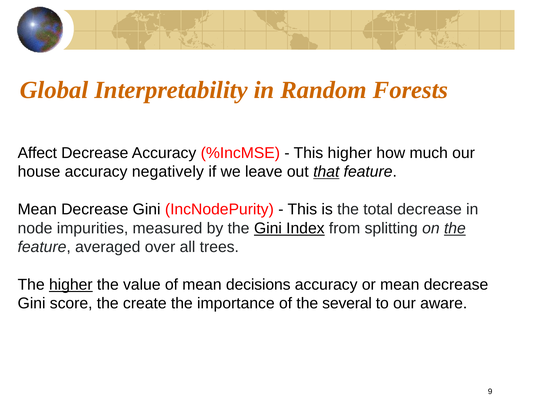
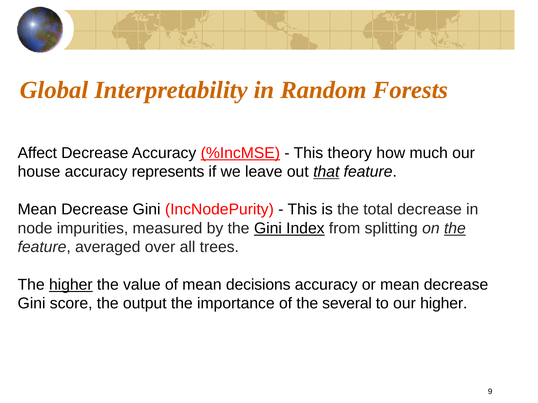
%IncMSE underline: none -> present (240, 153)
This higher: higher -> theory (350, 153)
negatively: negatively -> represents (168, 172)
create: create -> output (145, 304)
our aware: aware -> higher (444, 304)
